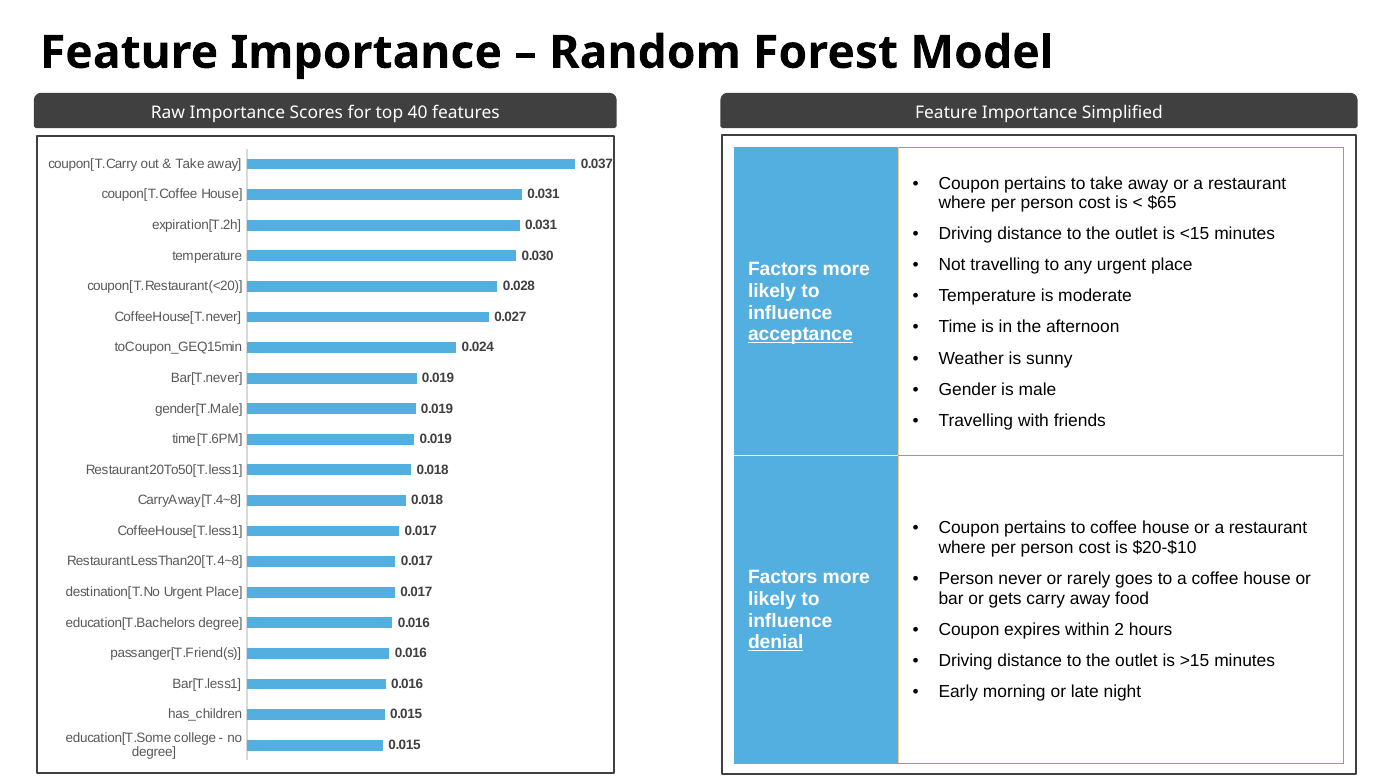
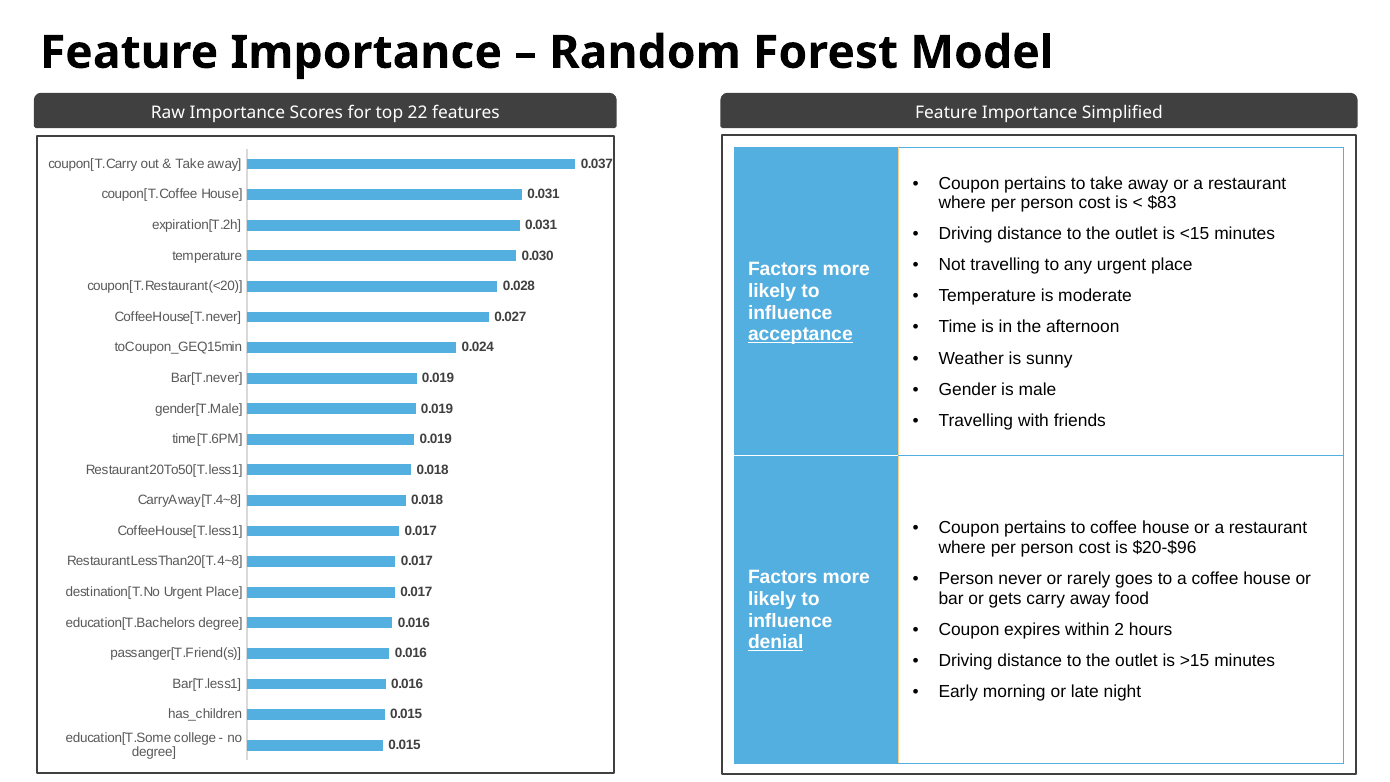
40: 40 -> 22 (418, 112)
$65: $65 -> $83 (1162, 203)
$20-$10: $20-$10 -> $20-$96 (1165, 548)
